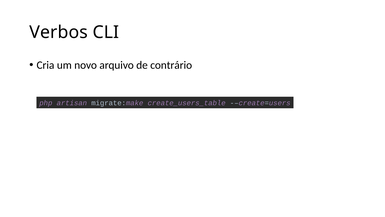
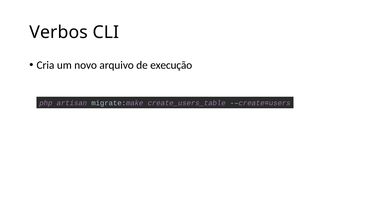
contrário: contrário -> execução (171, 65)
